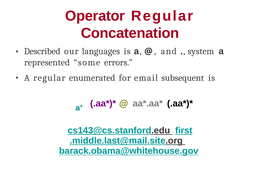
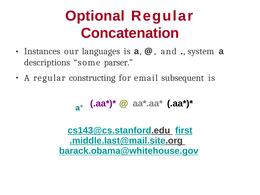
Operator: Operator -> Optional (95, 16)
Described: Described -> Instances (42, 51)
represented: represented -> descriptions (47, 63)
errors: errors -> parser (118, 63)
enumerated: enumerated -> constructing (92, 78)
